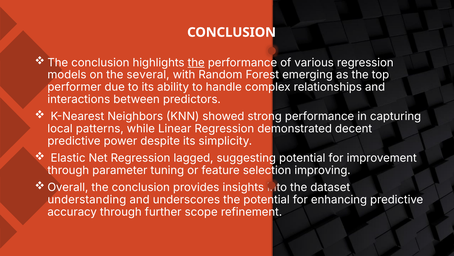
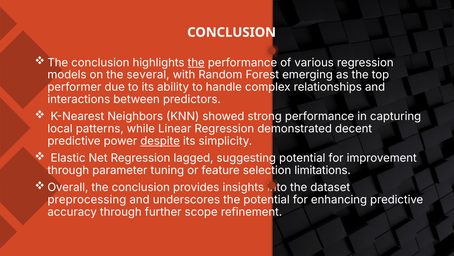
despite underline: none -> present (160, 141)
improving: improving -> limitations (323, 170)
understanding: understanding -> preprocessing (87, 199)
